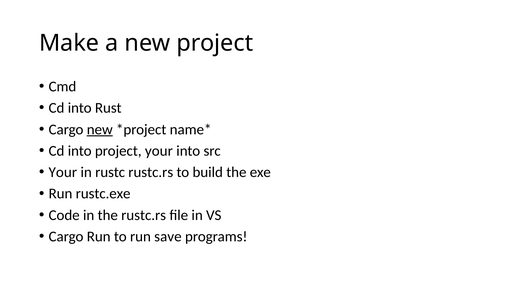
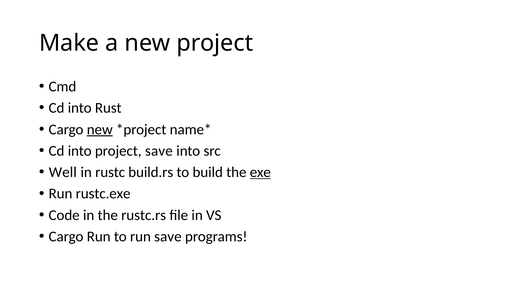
project your: your -> save (159, 151)
Your: Your -> Well (63, 172)
rustc rustc.rs: rustc.rs -> build.rs (151, 172)
exe underline: none -> present (260, 172)
